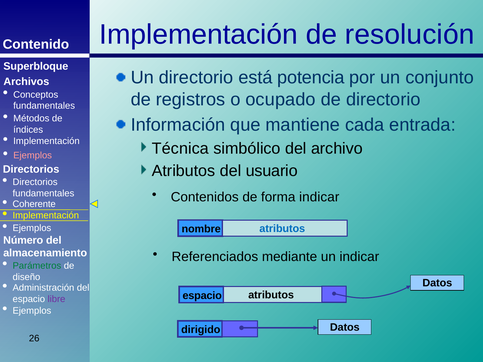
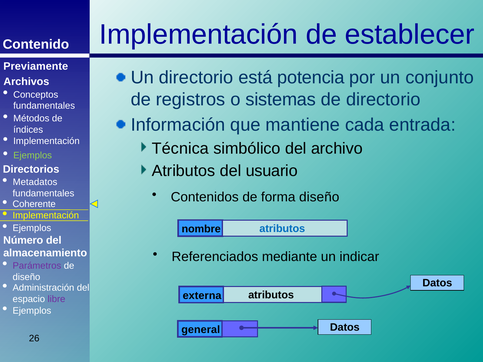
resolución: resolución -> establecer (410, 34)
Superbloque: Superbloque -> Previamente (36, 66)
ocupado: ocupado -> sistemas (281, 99)
Ejemplos colour: pink -> light green (33, 155)
Directorios: Directorios -> Metadatos (35, 182)
forma indicar: indicar -> diseño (319, 197)
Parámetros colour: green -> purple (37, 266)
espacio: espacio -> externa (202, 296)
dirigido: dirigido -> general (201, 330)
